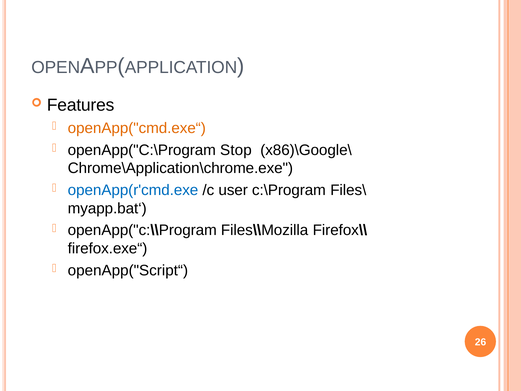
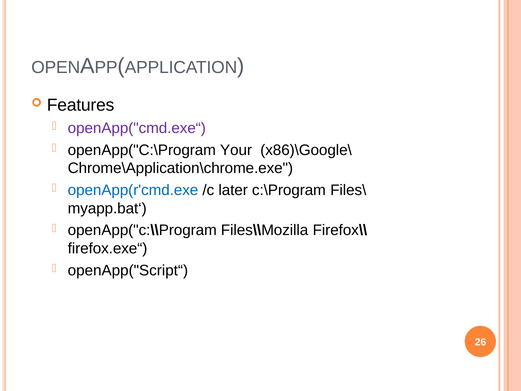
openApp("cmd.exe“ colour: orange -> purple (137, 128)
Stop: Stop -> Your (236, 150)
user: user -> later (233, 190)
